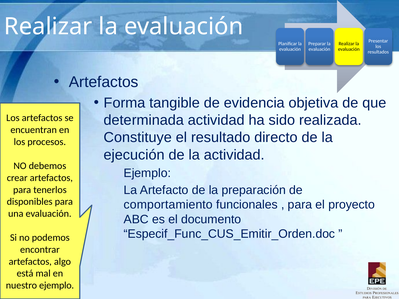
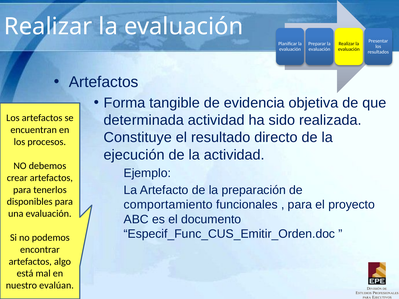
nuestro ejemplo: ejemplo -> evalúan (57, 286)
